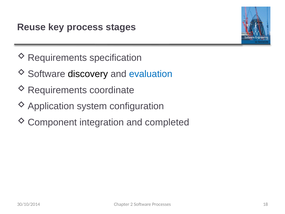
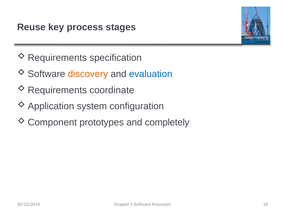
discovery colour: black -> orange (88, 74)
integration: integration -> prototypes (102, 122)
completed: completed -> completely (167, 122)
